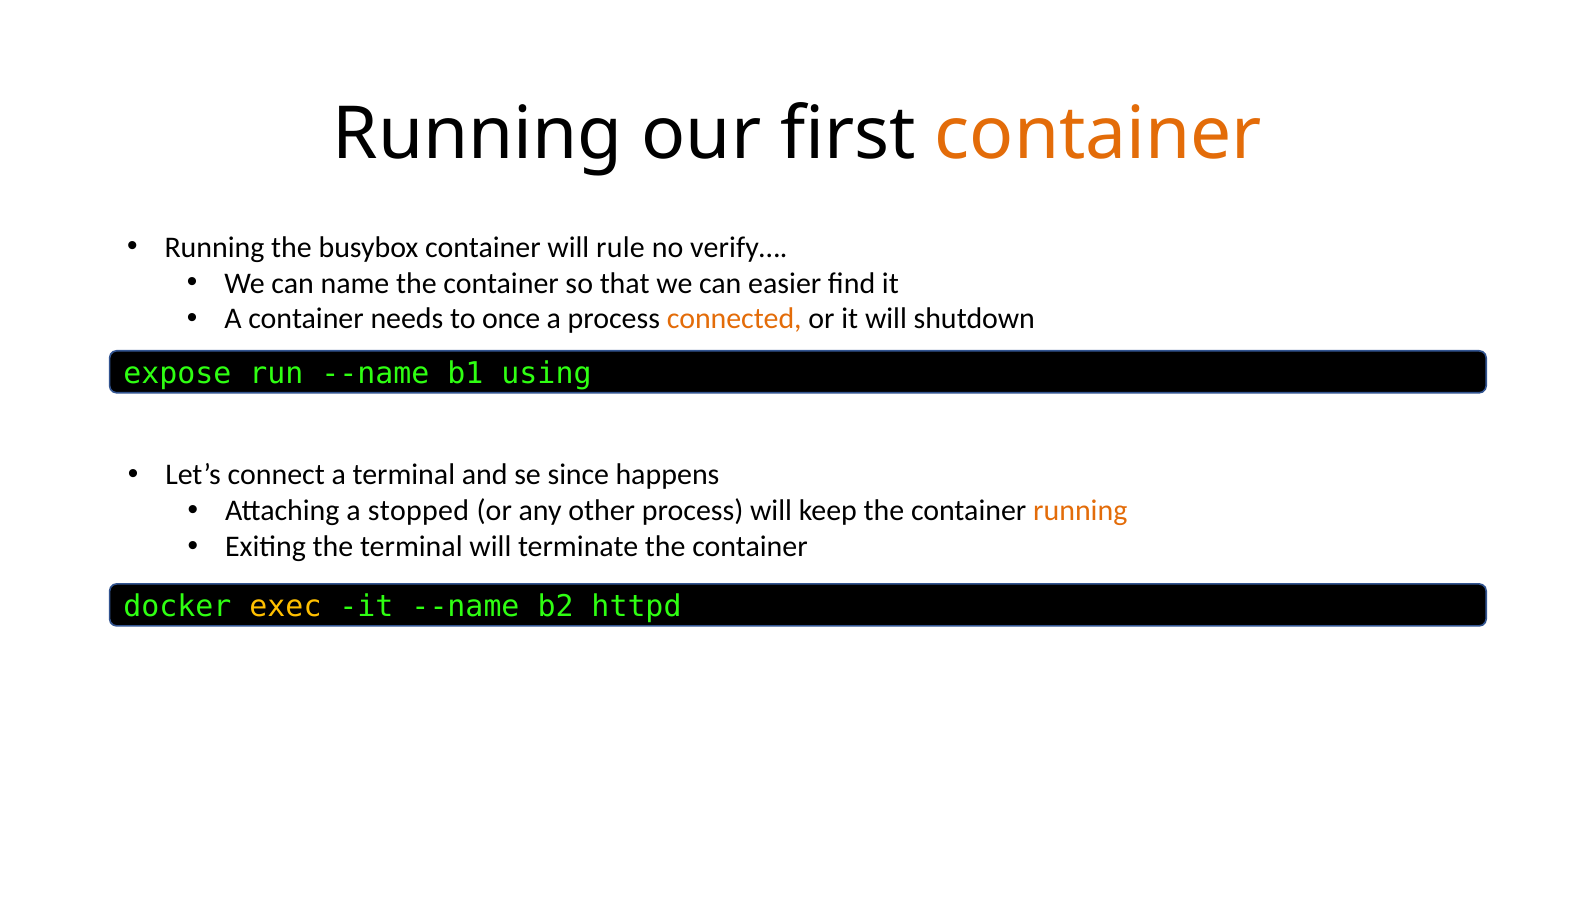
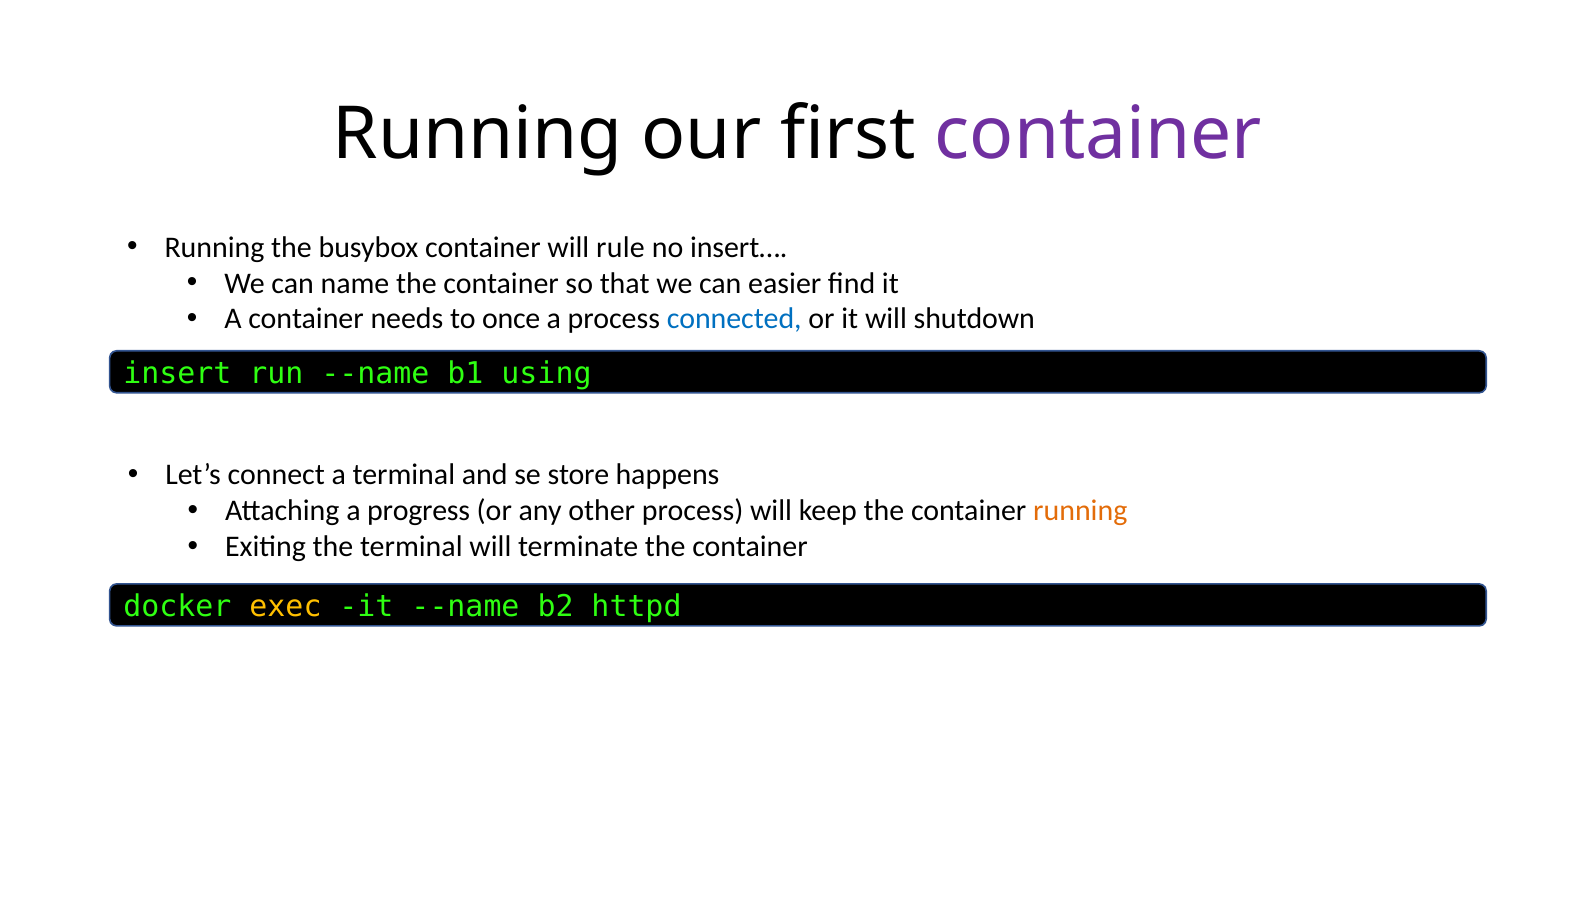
container colour: orange -> purple (1098, 134)
verify…: verify… -> insert… (739, 247)
connected colour: orange -> blue (734, 319)
expose: expose -> insert (177, 374)
since: since -> store (578, 475)
stopped: stopped -> progress (419, 511)
